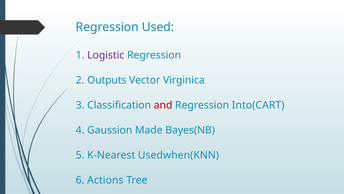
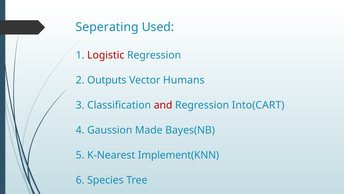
Regression: Regression -> Seperating (107, 27)
Logistic colour: purple -> red (106, 55)
Virginica: Virginica -> Humans (184, 80)
Usedwhen(KNN: Usedwhen(KNN -> Implement(KNN (179, 155)
Actions: Actions -> Species (105, 180)
